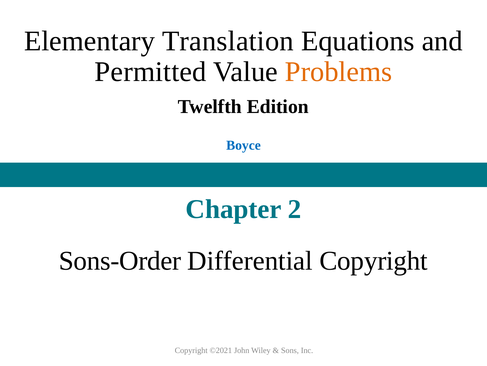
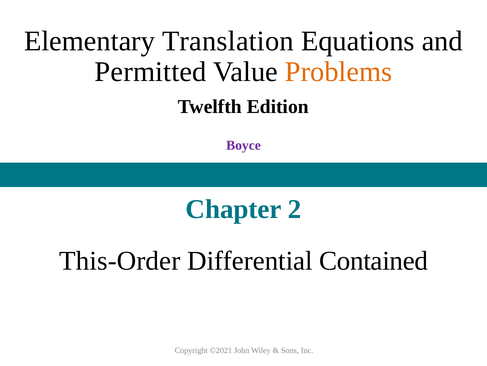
Boyce colour: blue -> purple (243, 145)
Sons-Order: Sons-Order -> This-Order (120, 260)
Differential Copyright: Copyright -> Contained (374, 260)
